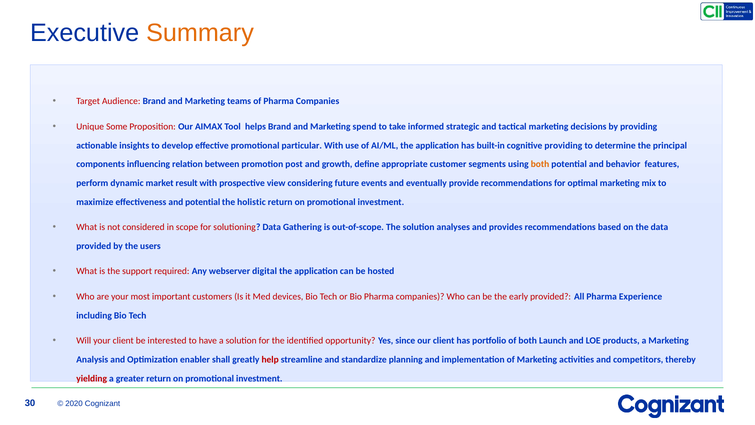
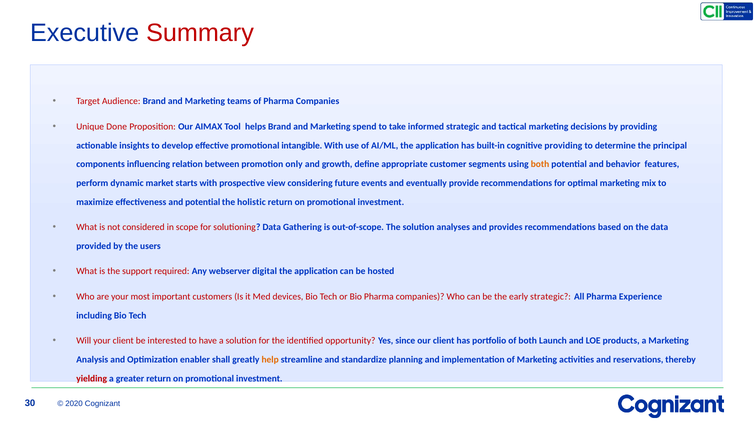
Summary colour: orange -> red (200, 33)
Some: Some -> Done (117, 126)
particular: particular -> intangible (302, 145)
post: post -> only (294, 164)
result: result -> starts (187, 183)
early provided: provided -> strategic (551, 296)
help colour: red -> orange (270, 359)
competitors: competitors -> reservations (638, 359)
